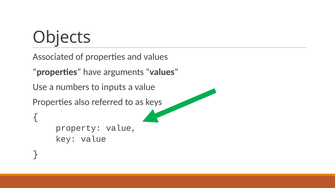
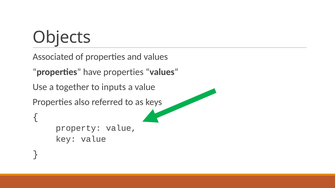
have arguments: arguments -> properties (123, 72)
numbers: numbers -> together (73, 87)
